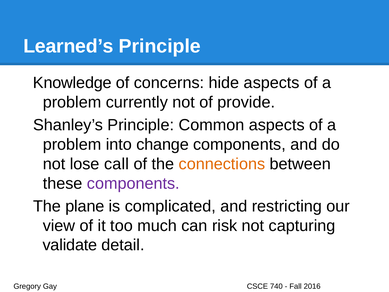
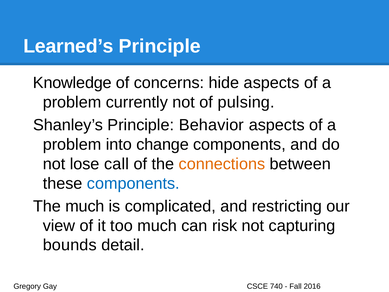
provide: provide -> pulsing (246, 102)
Common: Common -> Behavior (211, 125)
components colour: purple -> blue (133, 183)
The plane: plane -> much (85, 206)
validate: validate -> bounds (70, 245)
